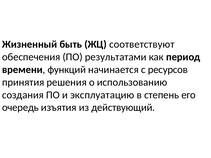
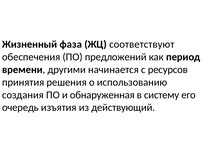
быть: быть -> фаза (71, 44)
результатами: результатами -> предложений (116, 57)
функций: функций -> другими (67, 70)
эксплуатацию: эксплуатацию -> обнаруженная (102, 95)
степень: степень -> систему (162, 95)
